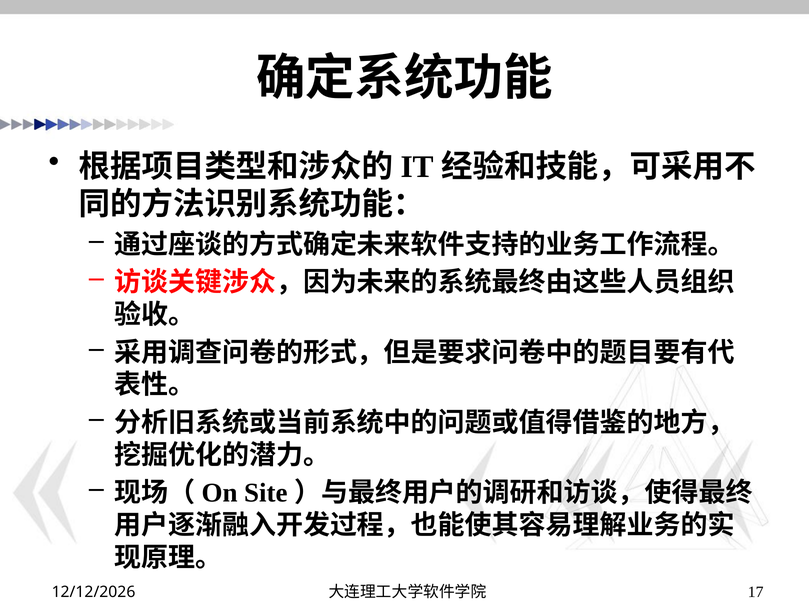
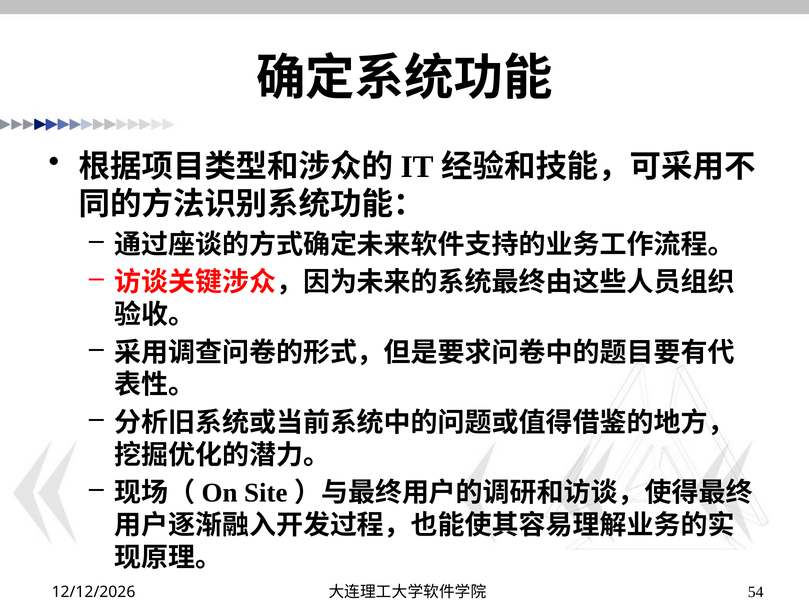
17: 17 -> 54 (756, 592)
